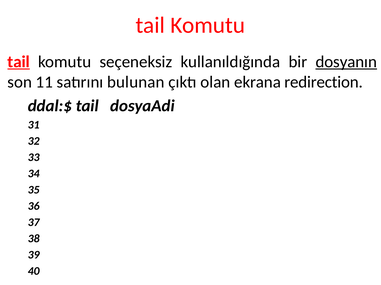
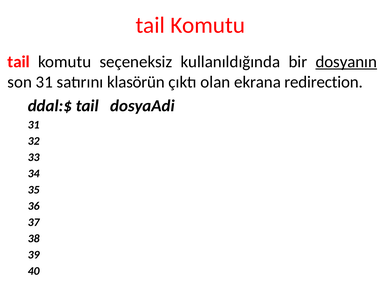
tail underline: present -> none (19, 62)
son 11: 11 -> 31 (44, 82)
bulunan: bulunan -> klasörün (136, 82)
